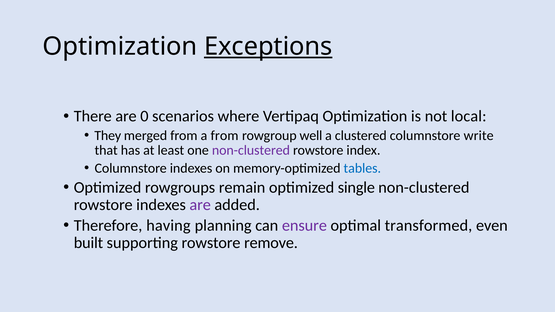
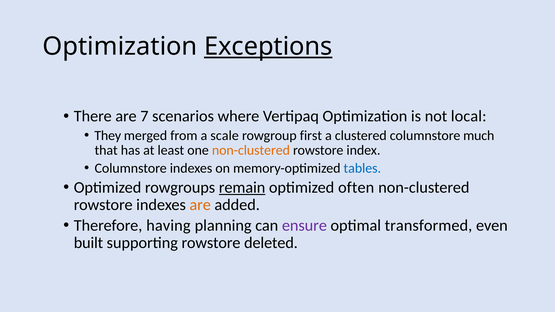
0: 0 -> 7 (144, 116)
a from: from -> scale (225, 136)
well: well -> first (311, 136)
write: write -> much (479, 136)
non-clustered colour: purple -> orange (251, 150)
remain underline: none -> present (242, 188)
single: single -> often (356, 188)
are colour: purple -> orange (200, 205)
remove: remove -> deleted (271, 243)
